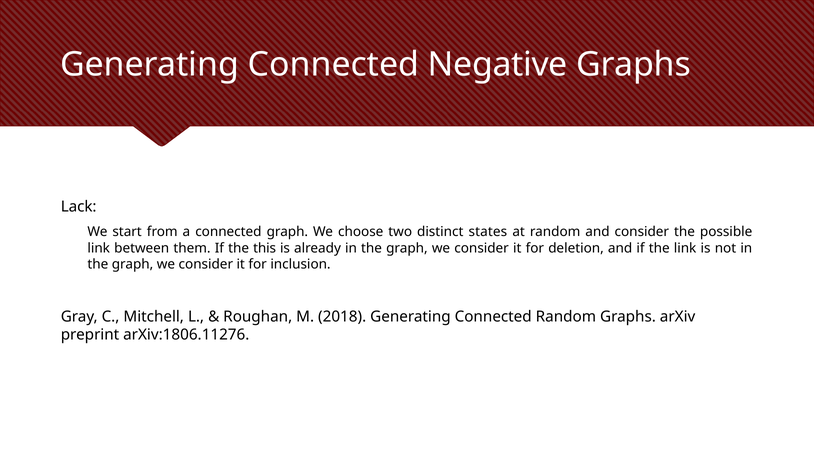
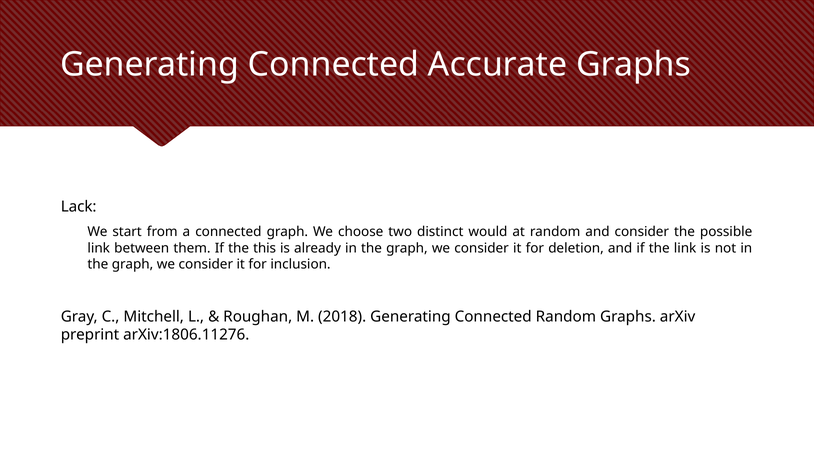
Negative: Negative -> Accurate (498, 65)
states: states -> would (488, 232)
